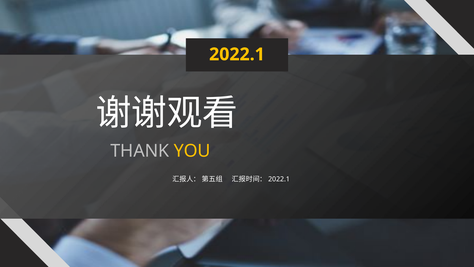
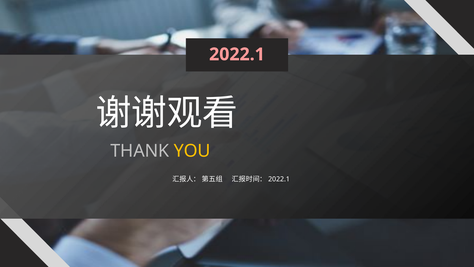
2022.1 colour: yellow -> pink (237, 54)
